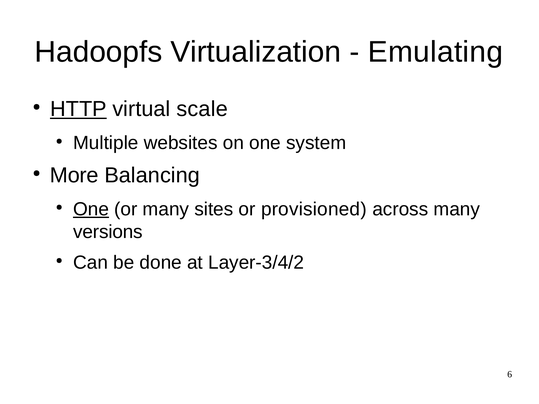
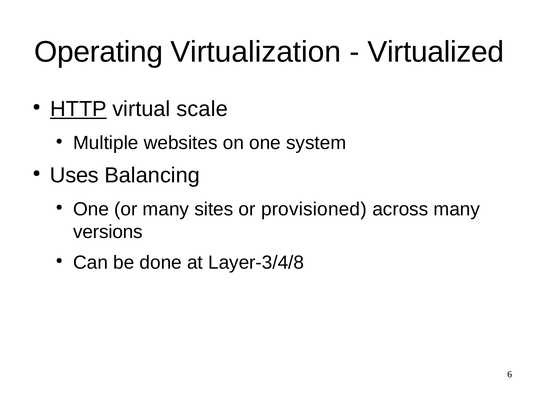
Hadoopfs: Hadoopfs -> Operating (99, 52)
Emulating: Emulating -> Virtualized (436, 52)
More: More -> Uses (74, 175)
One underline: present -> none (91, 209)
Layer-3/4/2: Layer-3/4/2 -> Layer-3/4/8 (256, 263)
